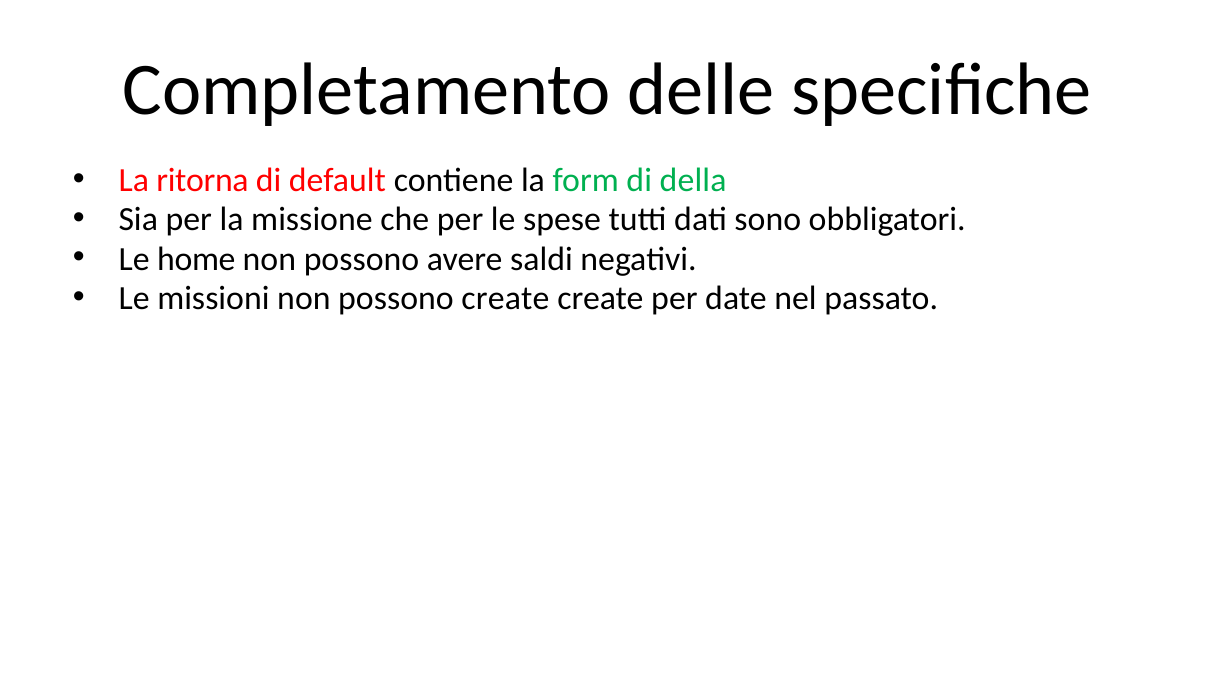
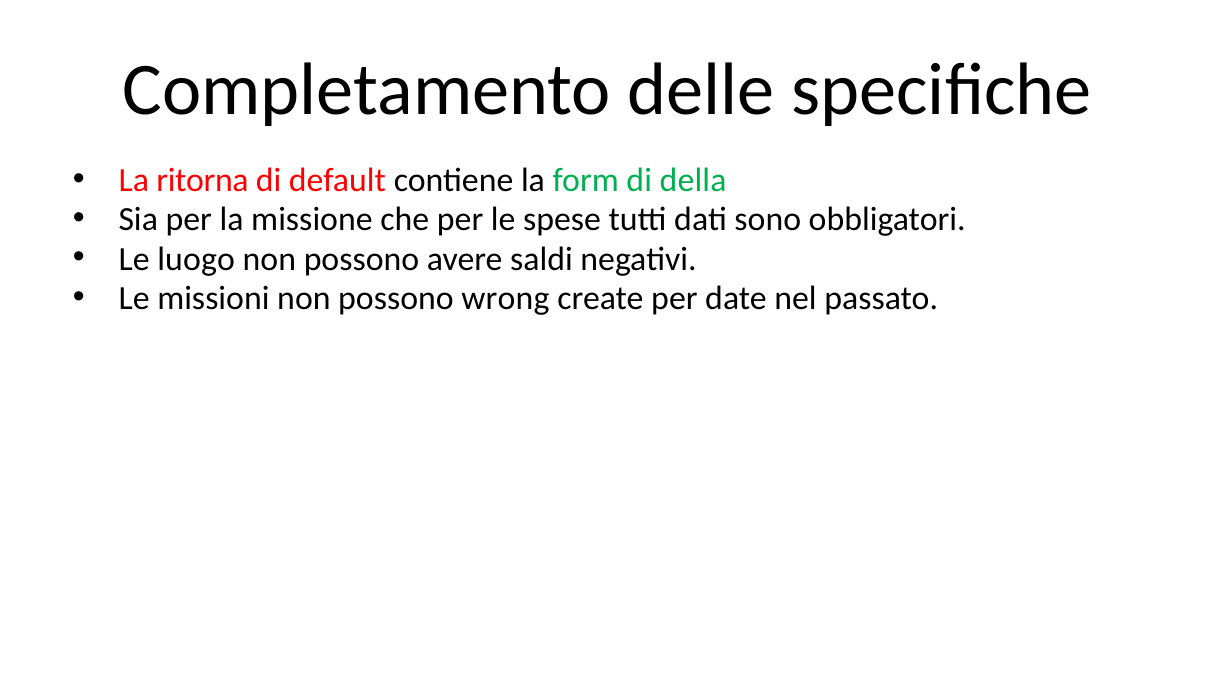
home: home -> luogo (196, 259)
possono create: create -> wrong (505, 298)
